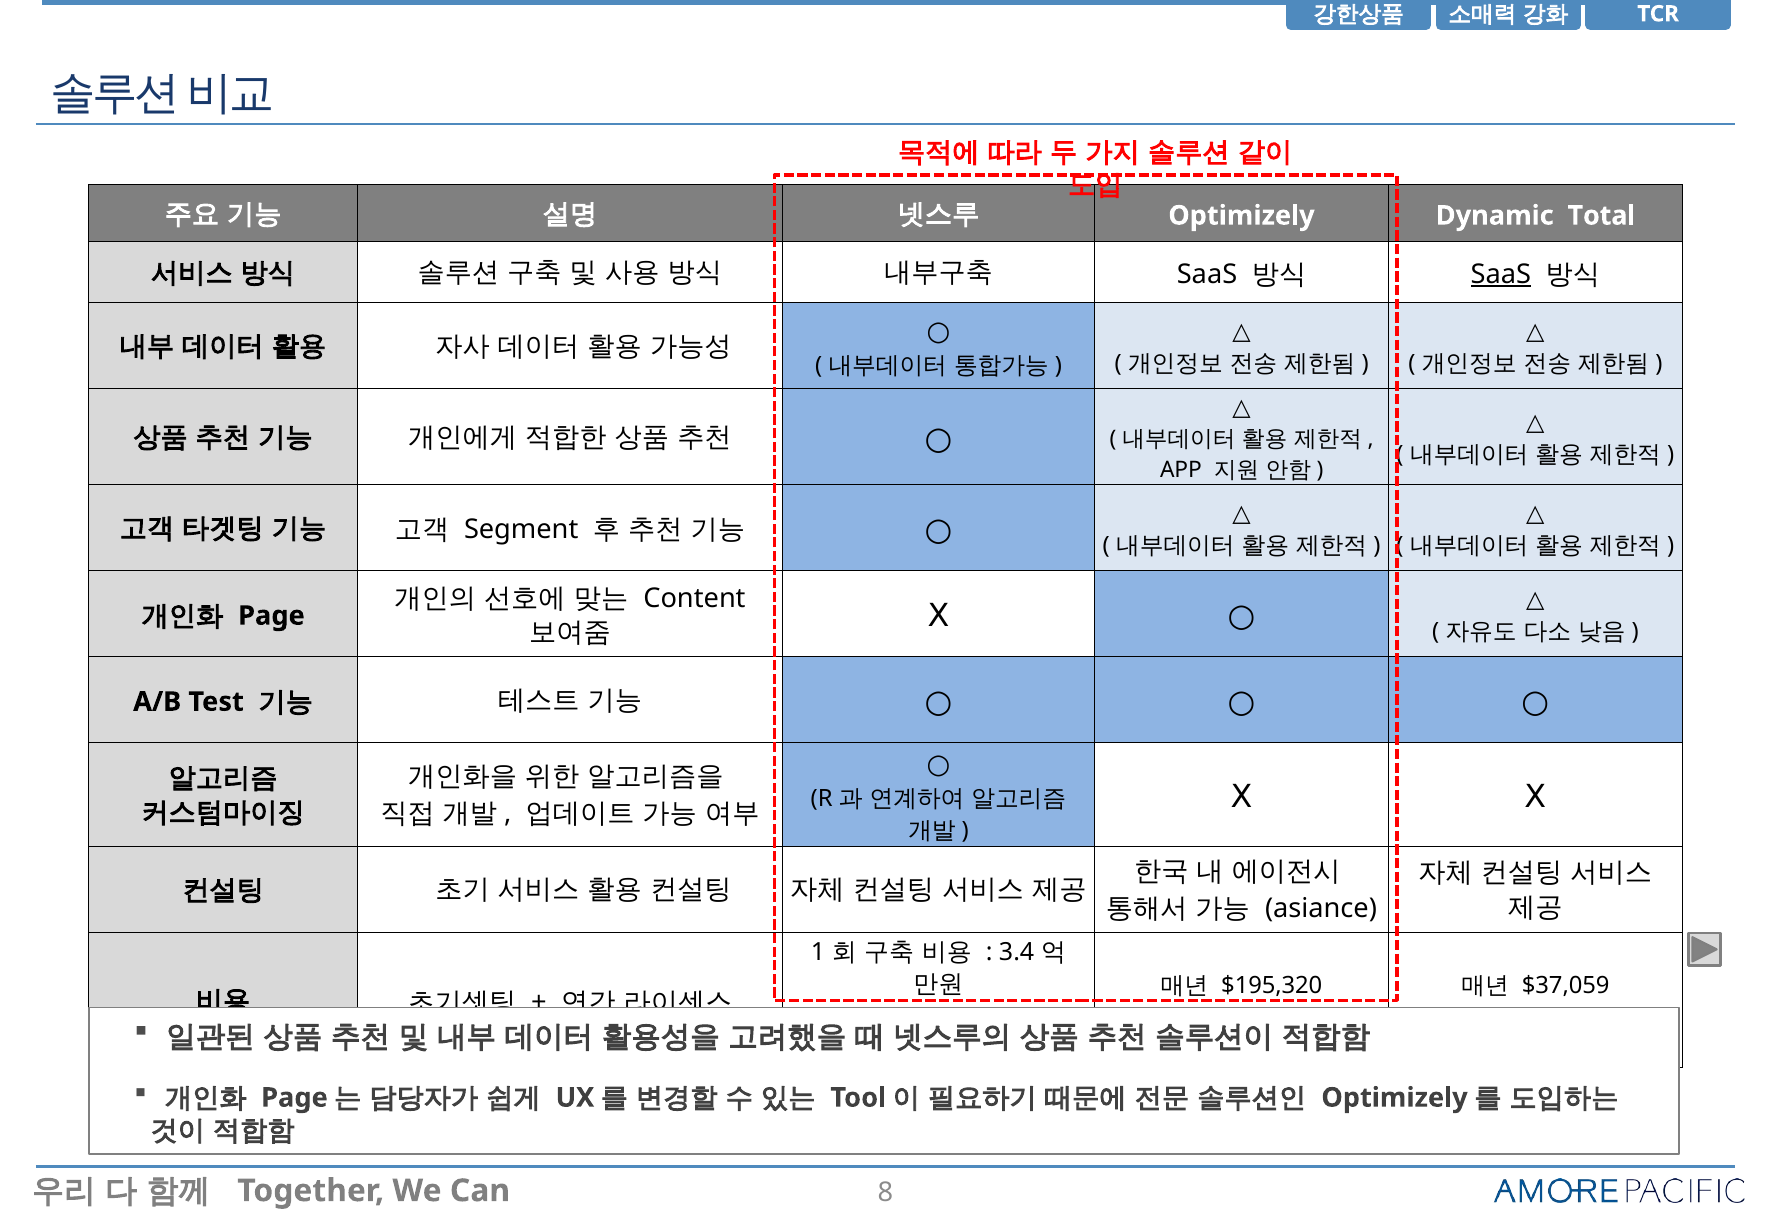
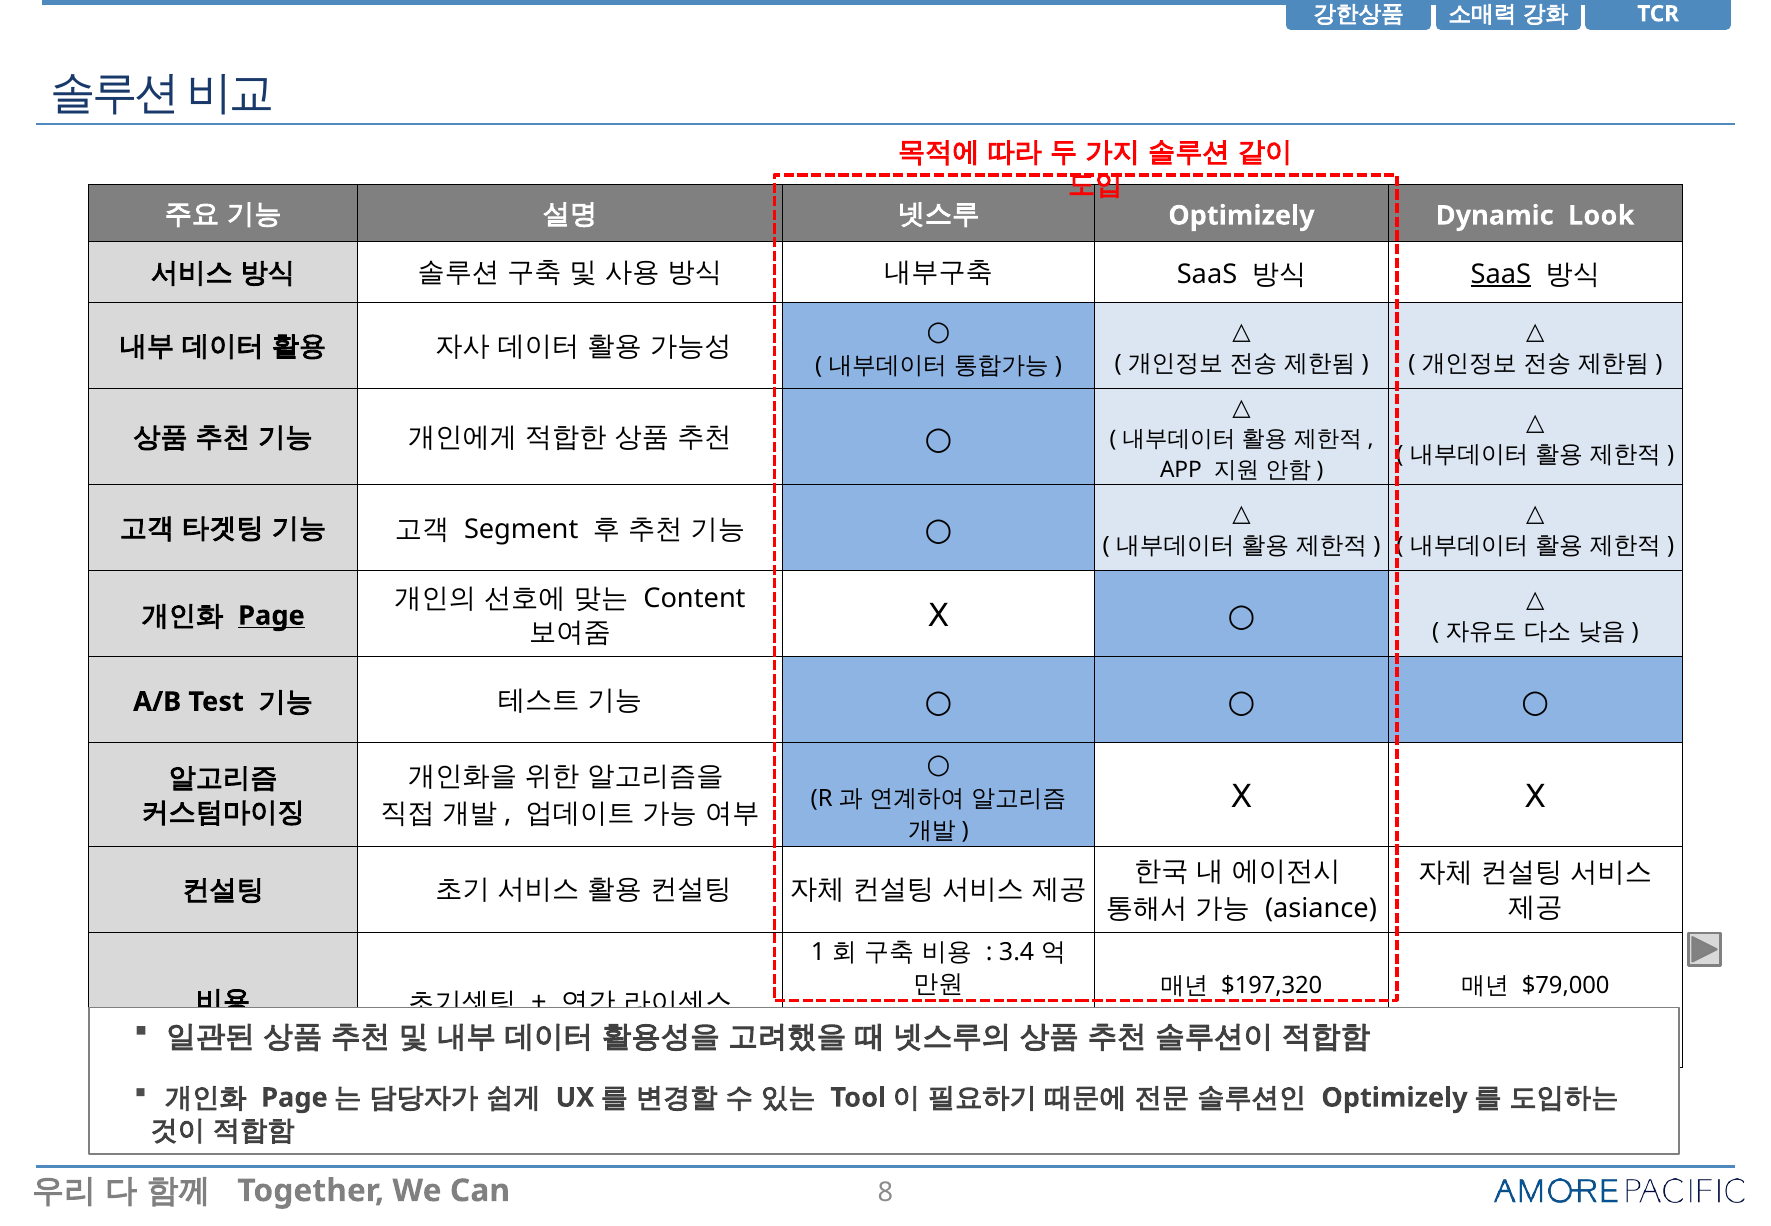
Total: Total -> Look (1601, 216)
Page underline: none -> present (271, 616)
$195,320: $195,320 -> $197,320 (1272, 986)
$37,059: $37,059 -> $79,000 (1566, 986)
